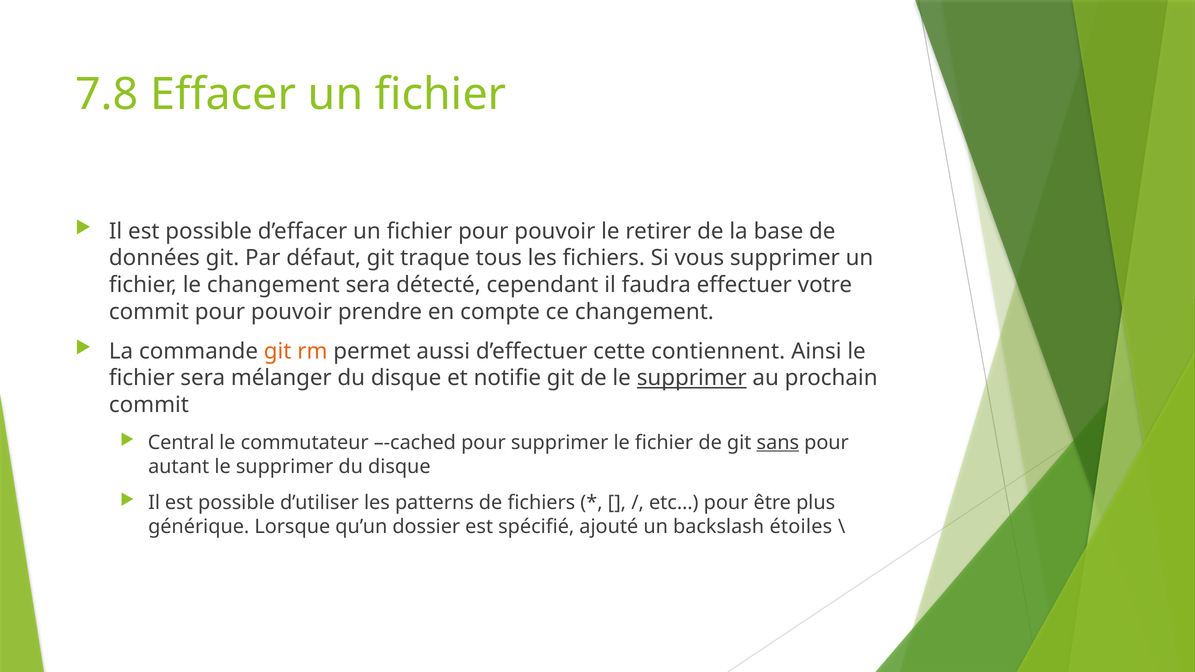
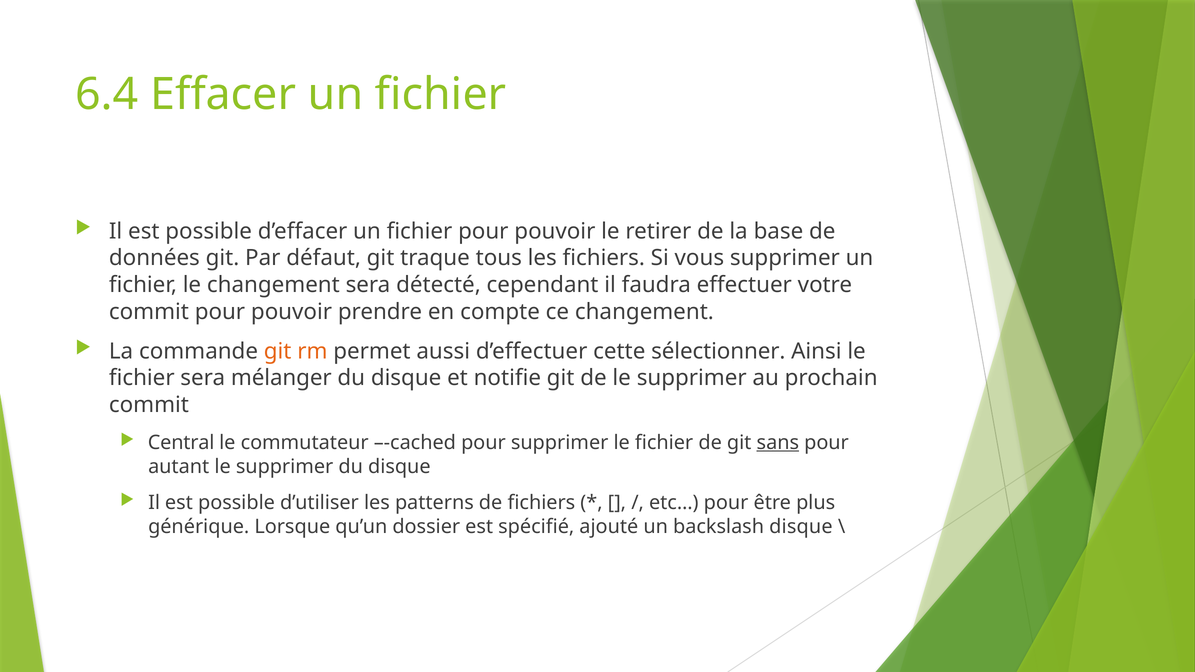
7.8: 7.8 -> 6.4 (107, 94)
contiennent: contiennent -> sélectionner (718, 351)
supprimer underline: present -> none (692, 378)
backslash étoiles: étoiles -> disque (801, 527)
